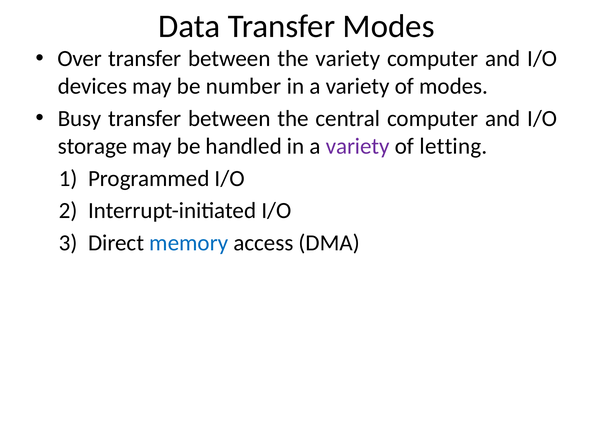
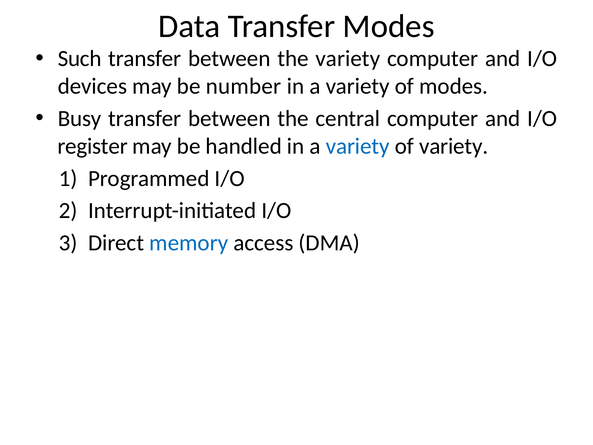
Over: Over -> Such (80, 59)
storage: storage -> register (93, 146)
variety colour: purple -> blue (358, 146)
of letting: letting -> variety (454, 146)
